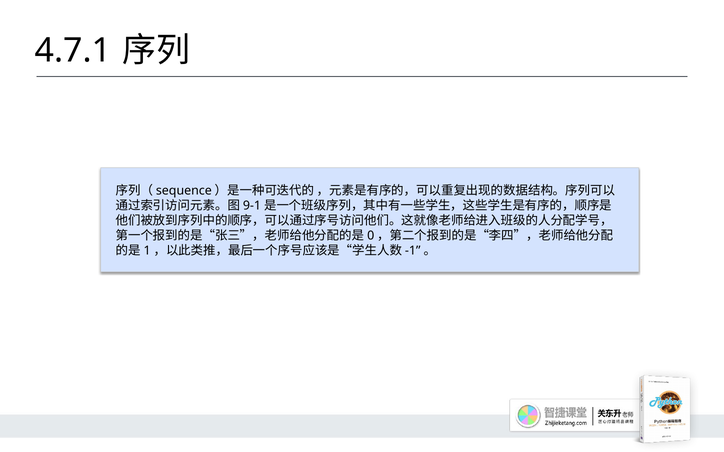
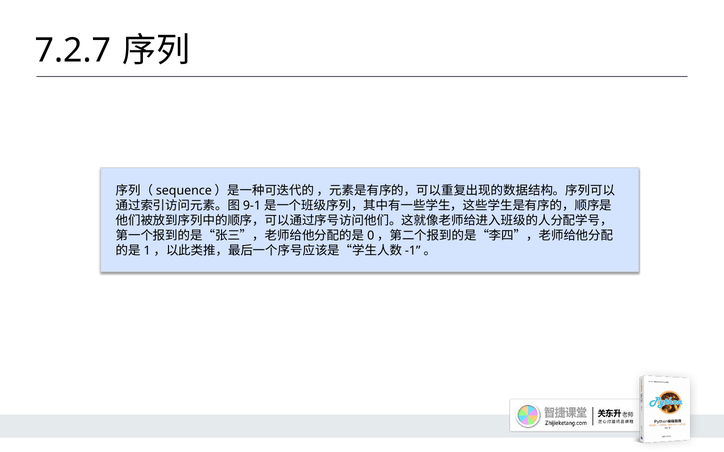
4.7.1: 4.7.1 -> 7.2.7 (73, 50)
